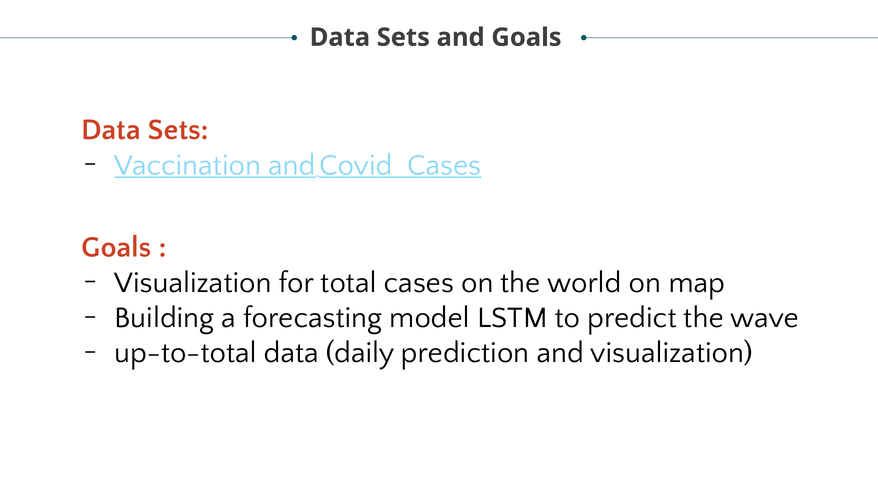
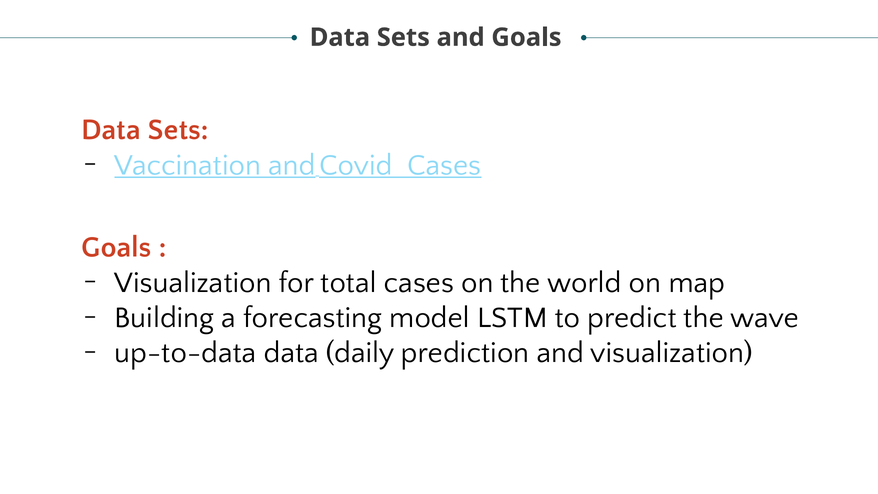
up-to-total: up-to-total -> up-to-data (185, 353)
